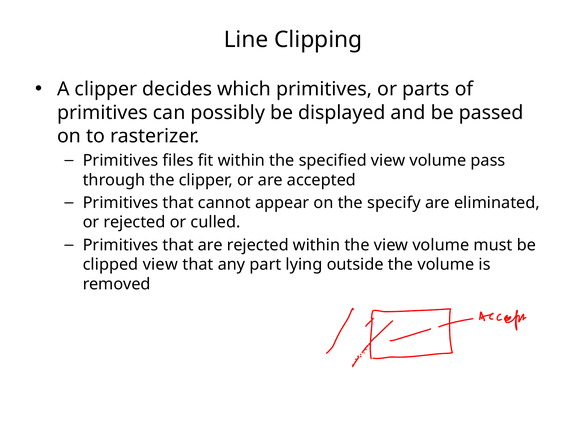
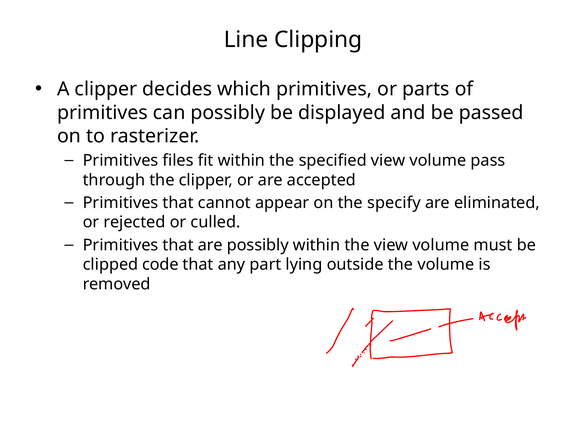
are rejected: rejected -> possibly (258, 245)
clipped view: view -> code (160, 265)
